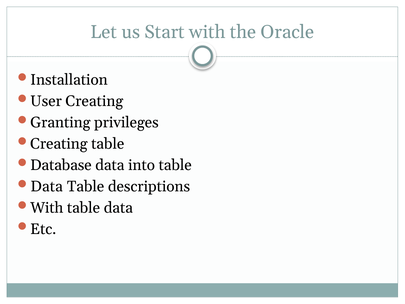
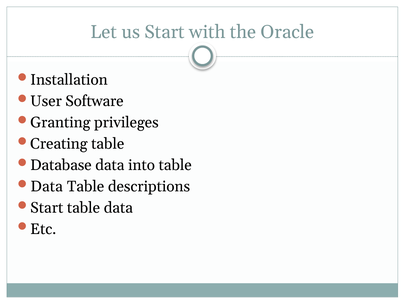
User Creating: Creating -> Software (94, 101)
With: With -> Start (47, 208)
